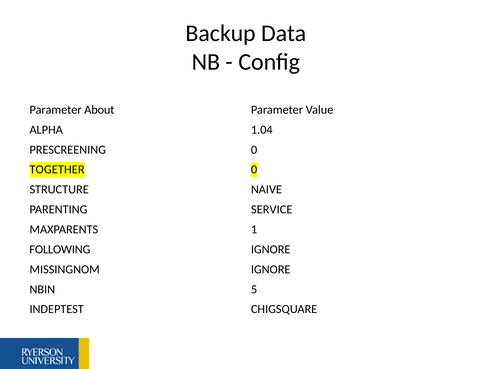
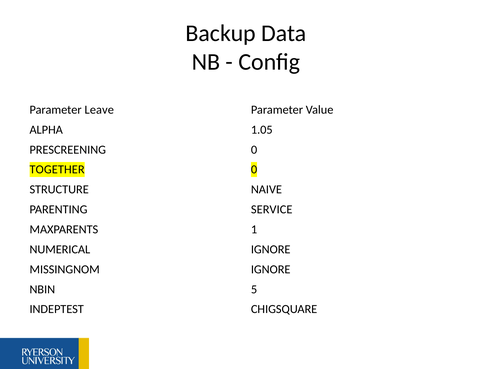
About: About -> Leave (99, 110)
1.04: 1.04 -> 1.05 (262, 130)
FOLLOWING: FOLLOWING -> NUMERICAL (60, 249)
